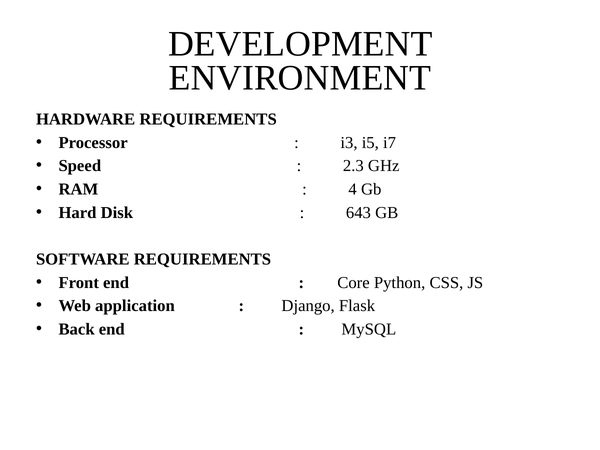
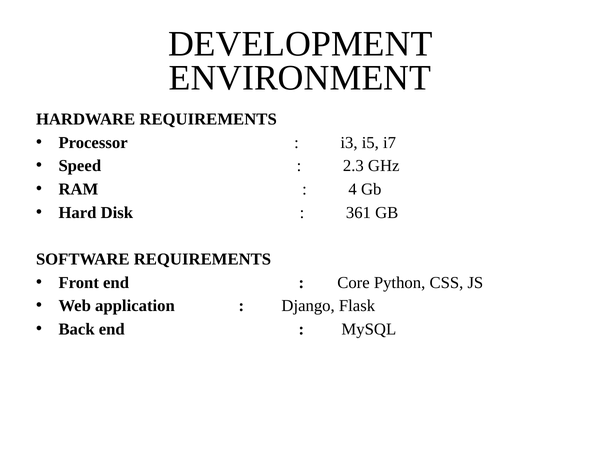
643: 643 -> 361 (358, 213)
